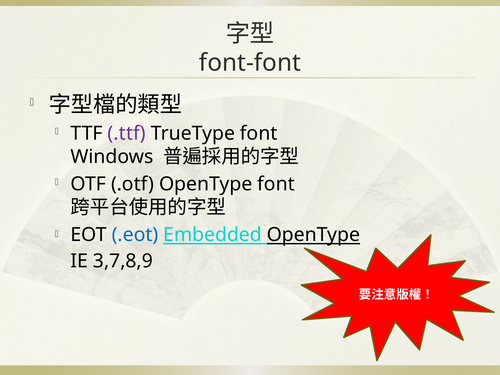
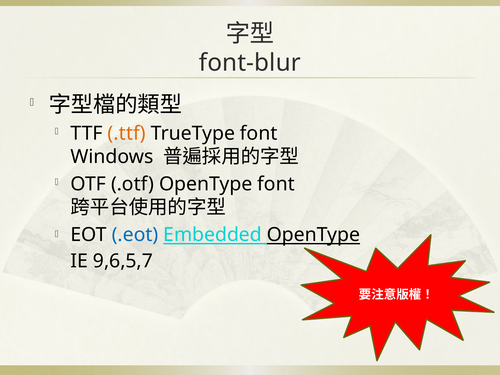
font-font: font-font -> font-blur (250, 63)
.ttf colour: purple -> orange (127, 134)
3,7,8,9: 3,7,8,9 -> 9,6,5,7 (123, 261)
